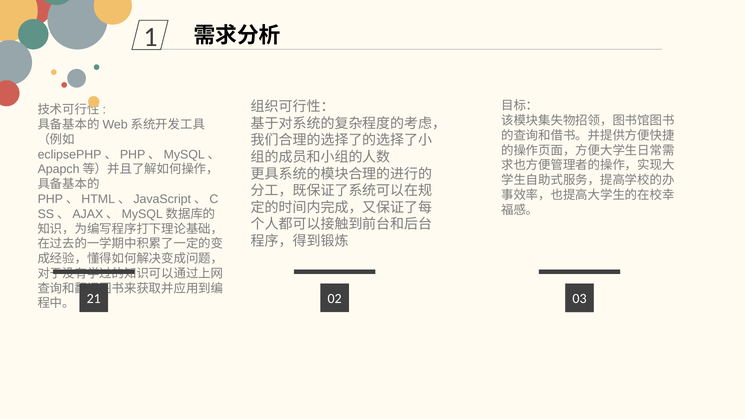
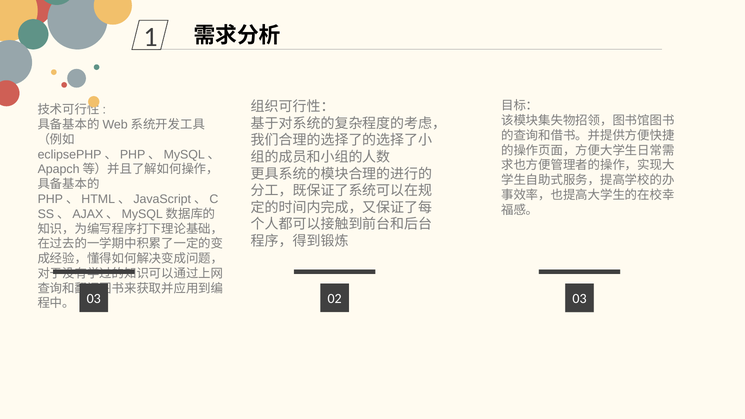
21: 21 -> 03 (94, 299)
